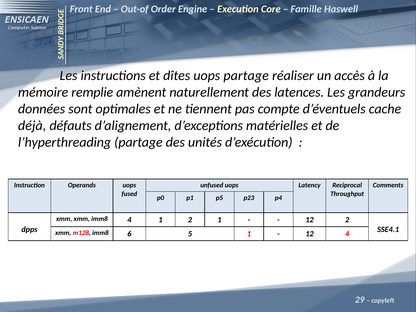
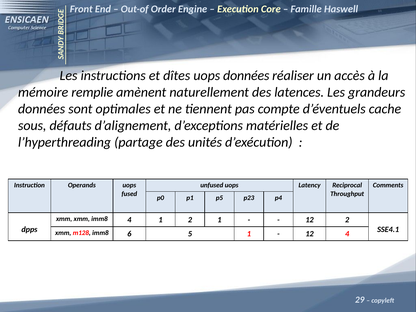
uops partage: partage -> données (246, 76)
déjà: déjà -> sous (32, 126)
